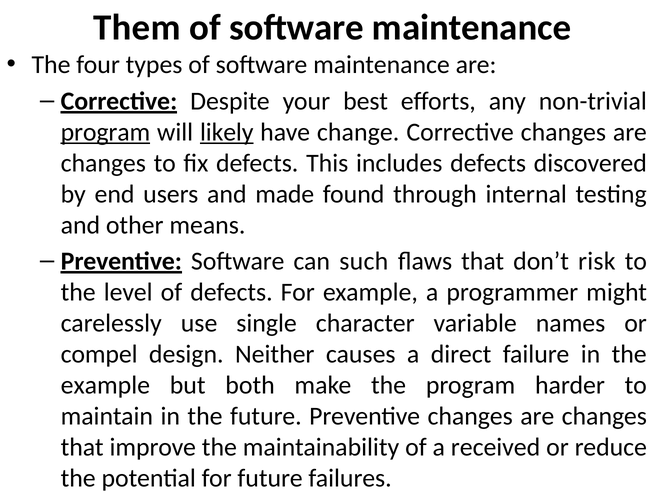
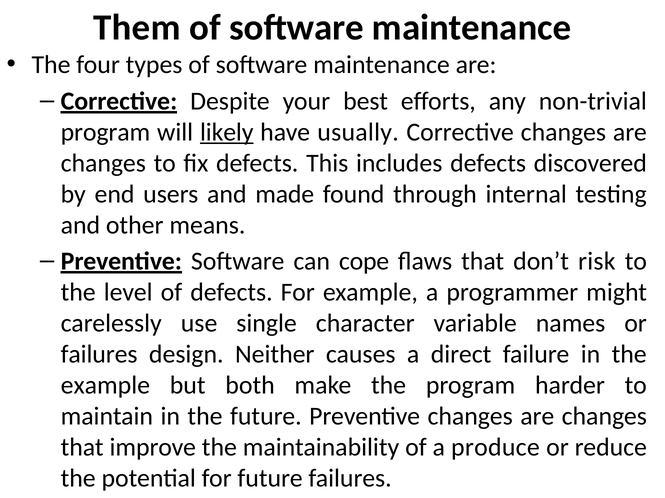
program underline: present -> none (105, 132)
change: change -> usually (358, 132)
such: such -> cope (364, 262)
compel: compel -> failures (99, 355)
received: received -> produce (495, 448)
